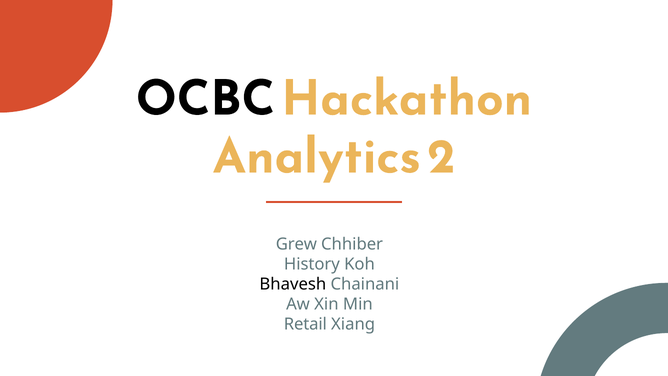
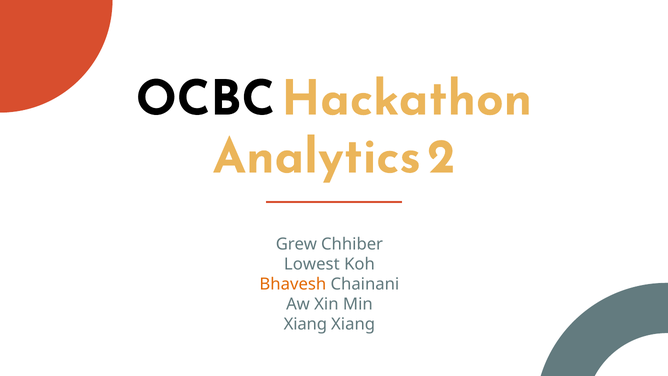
History: History -> Lowest (312, 264)
Bhavesh colour: black -> orange (293, 284)
Retail: Retail -> Xiang (305, 324)
